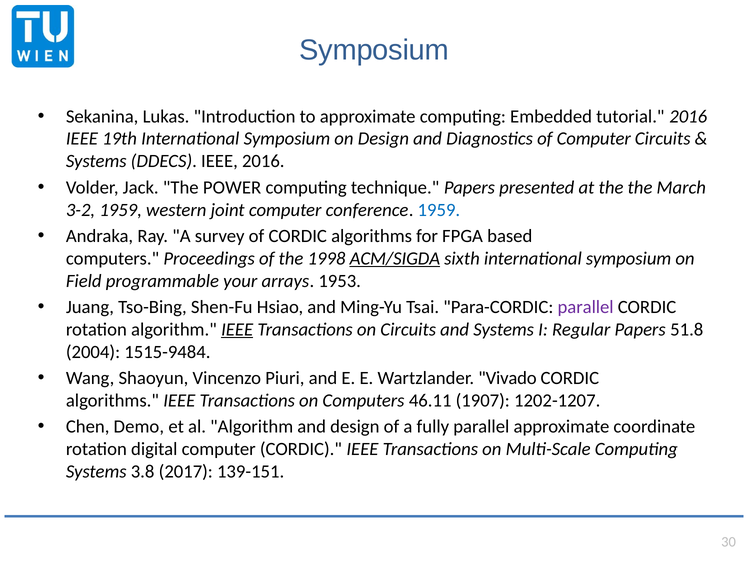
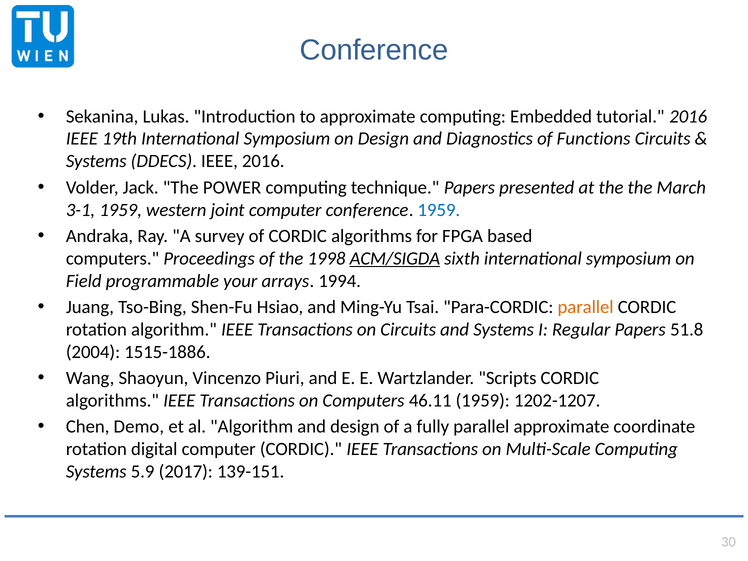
Symposium: Symposium -> Conference (374, 50)
of Computer: Computer -> Functions (594, 139)
3-2: 3-2 -> 3-1 (81, 210)
1953: 1953 -> 1994 (340, 281)
parallel colour: purple -> orange (586, 307)
IEEE underline: present -> none (237, 330)
1515-9484: 1515-9484 -> 1515-1886 (167, 352)
Vivado: Vivado -> Scripts (507, 378)
46.11 1907: 1907 -> 1959 (483, 401)
3.8: 3.8 -> 5.9 (143, 472)
